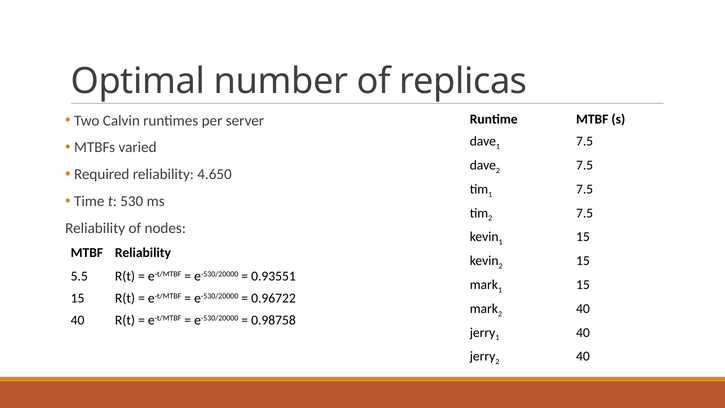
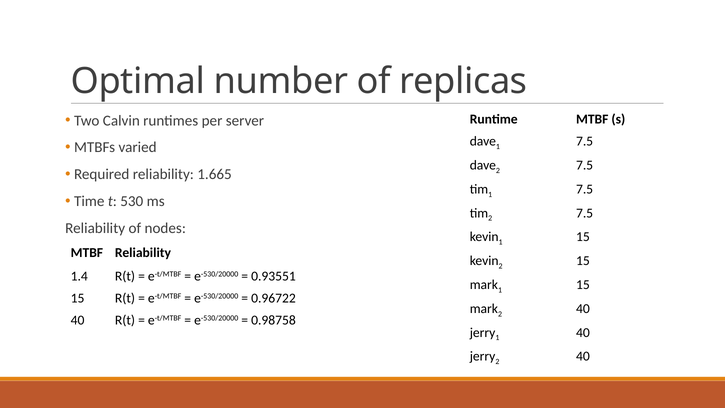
4.650: 4.650 -> 1.665 (215, 174)
5.5: 5.5 -> 1.4 (79, 276)
